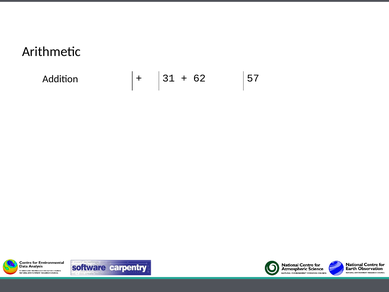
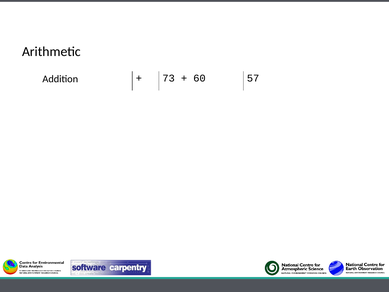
31: 31 -> 73 (169, 78)
62: 62 -> 60 (199, 78)
